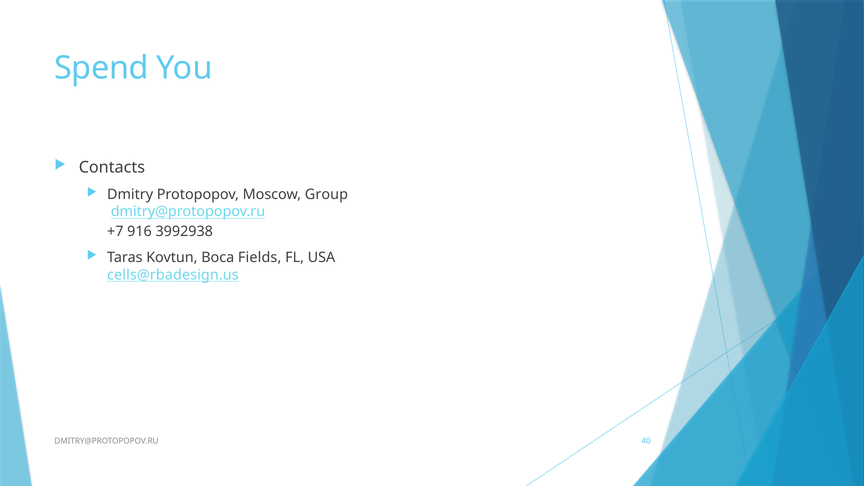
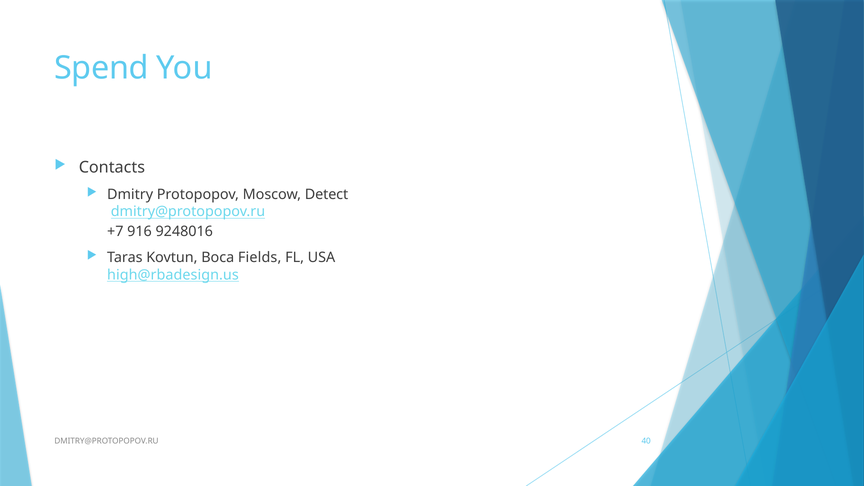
Group: Group -> Detect (327, 194)
3992938: 3992938 -> 9248016 (184, 231)
cells@rbadesign.us: cells@rbadesign.us -> high@rbadesign.us (173, 275)
